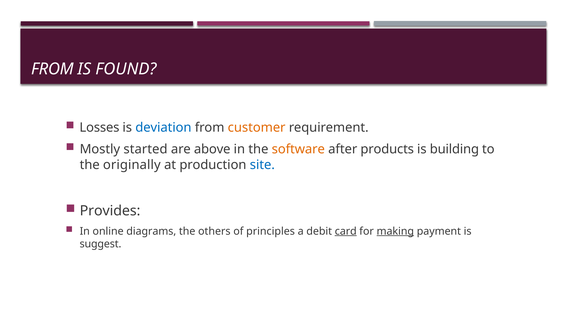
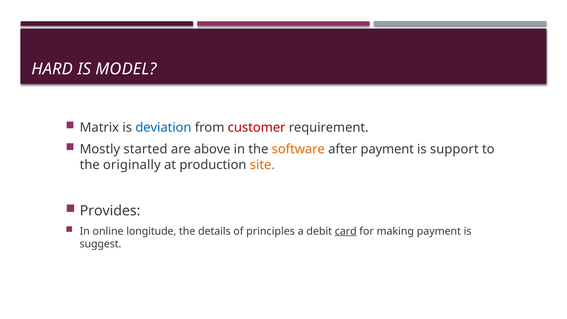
FROM: FROM -> HARD (52, 69)
FOUND: FOUND -> MODEL (126, 69)
Losses: Losses -> Matrix (99, 127)
customer colour: orange -> red (257, 127)
after products: products -> payment (387, 149)
building: building -> support (454, 149)
site colour: blue -> orange (262, 165)
diagrams: diagrams -> longitude (151, 231)
others: others -> details (214, 231)
making underline: present -> none (395, 231)
